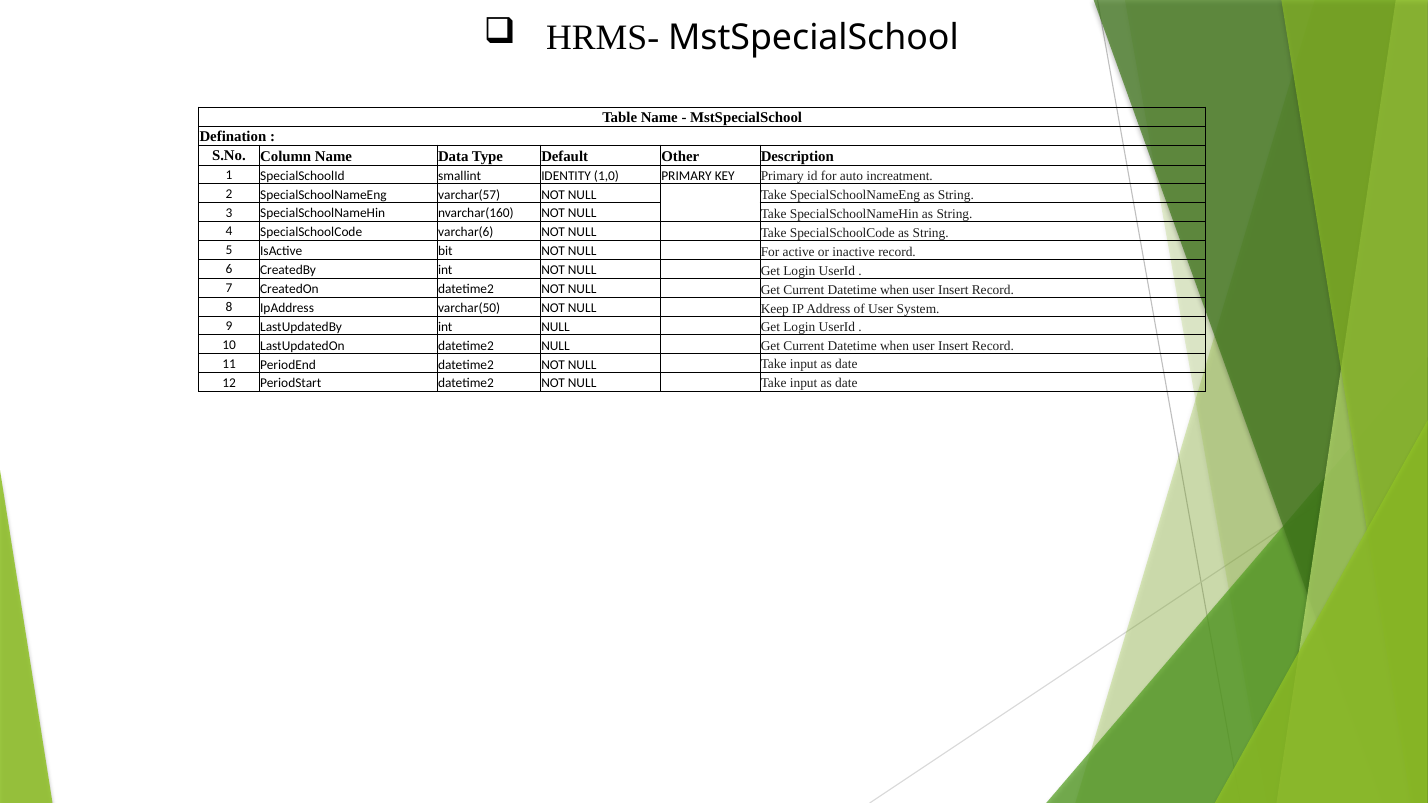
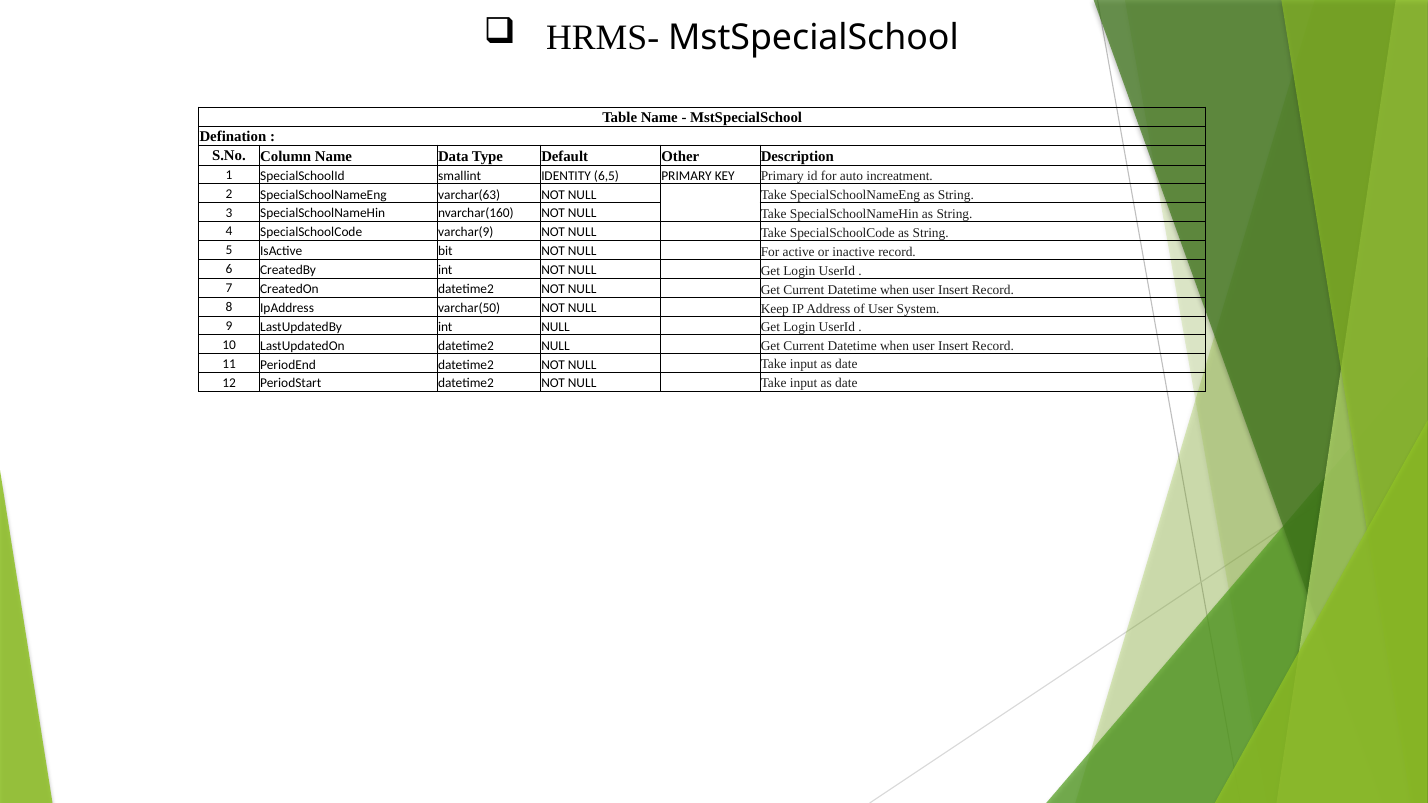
1,0: 1,0 -> 6,5 (606, 176)
varchar(57: varchar(57 -> varchar(63 (469, 195)
varchar(6: varchar(6 -> varchar(9 (466, 232)
